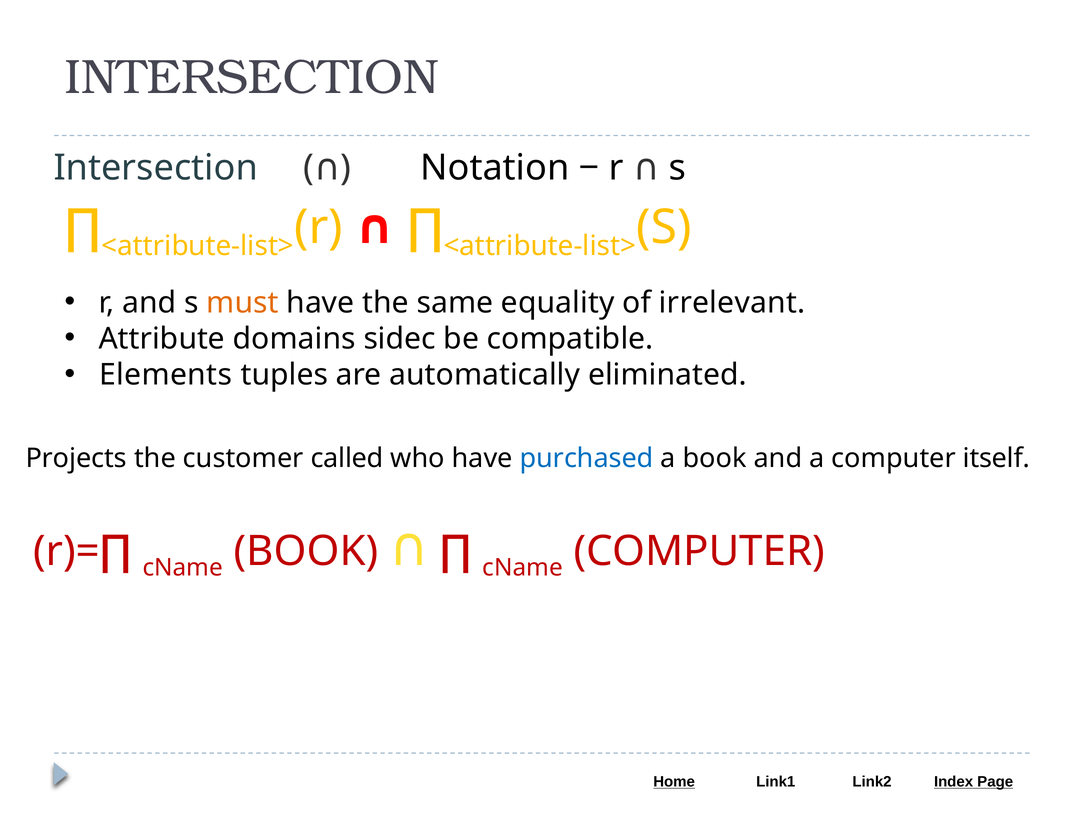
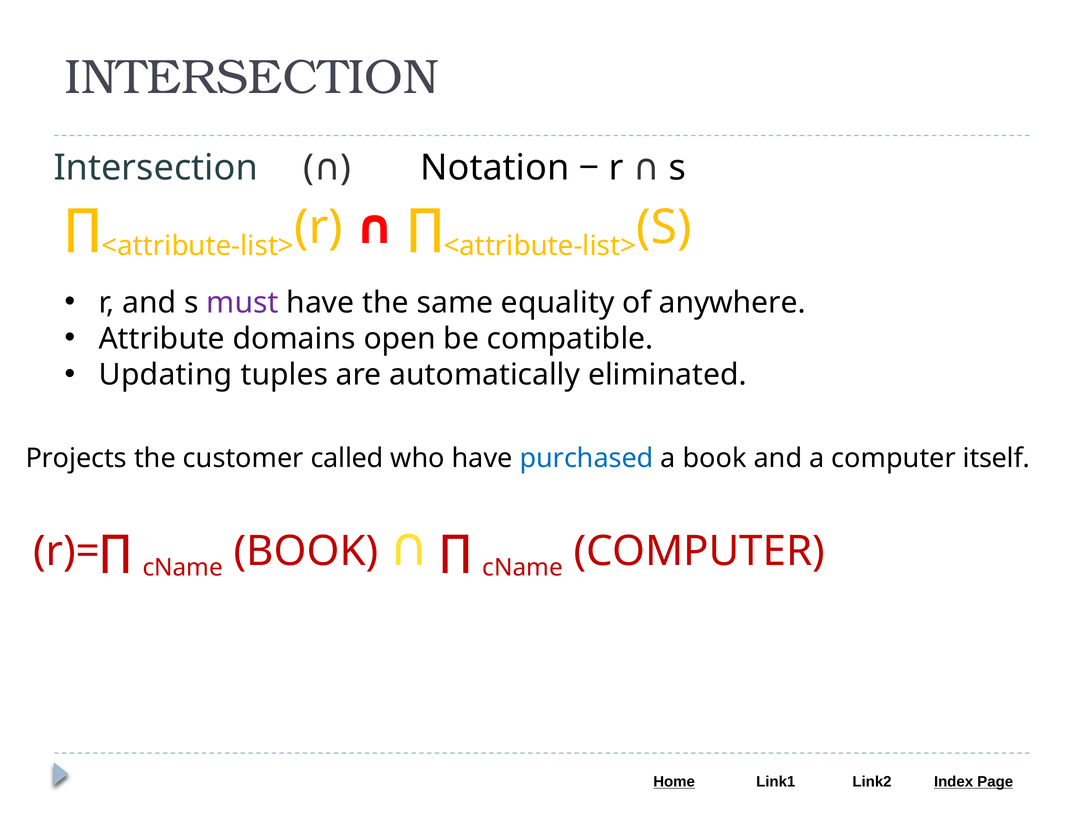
must colour: orange -> purple (242, 303)
irrelevant: irrelevant -> anywhere (732, 303)
sidec: sidec -> open (400, 339)
Elements: Elements -> Updating (166, 375)
